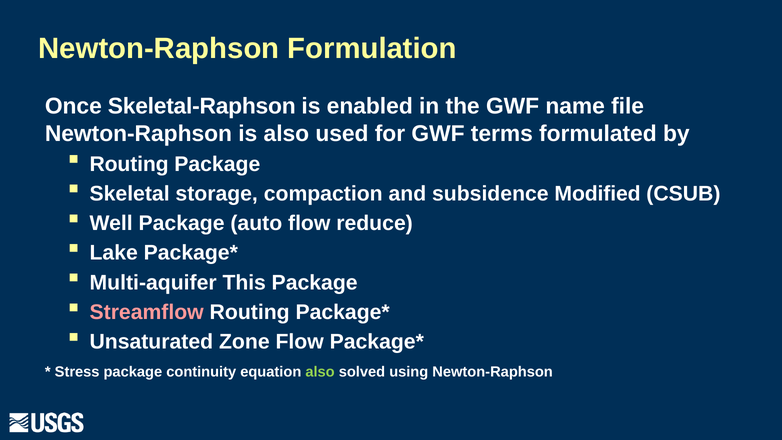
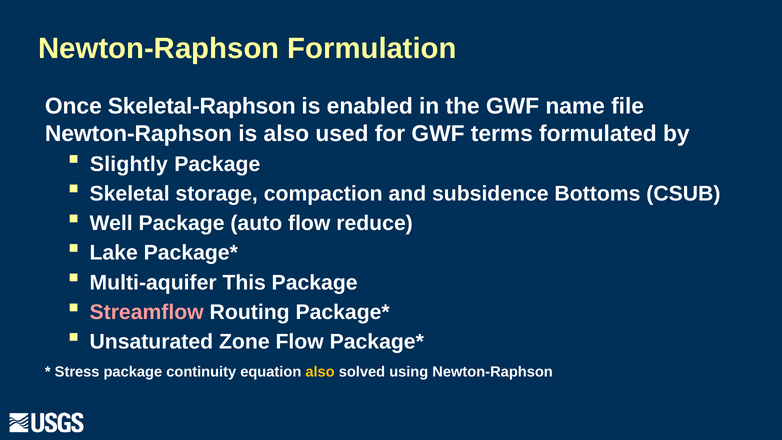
Routing: Routing -> Slightly (129, 164)
Modified: Modified -> Bottoms (597, 194)
also colour: light green -> yellow (320, 372)
